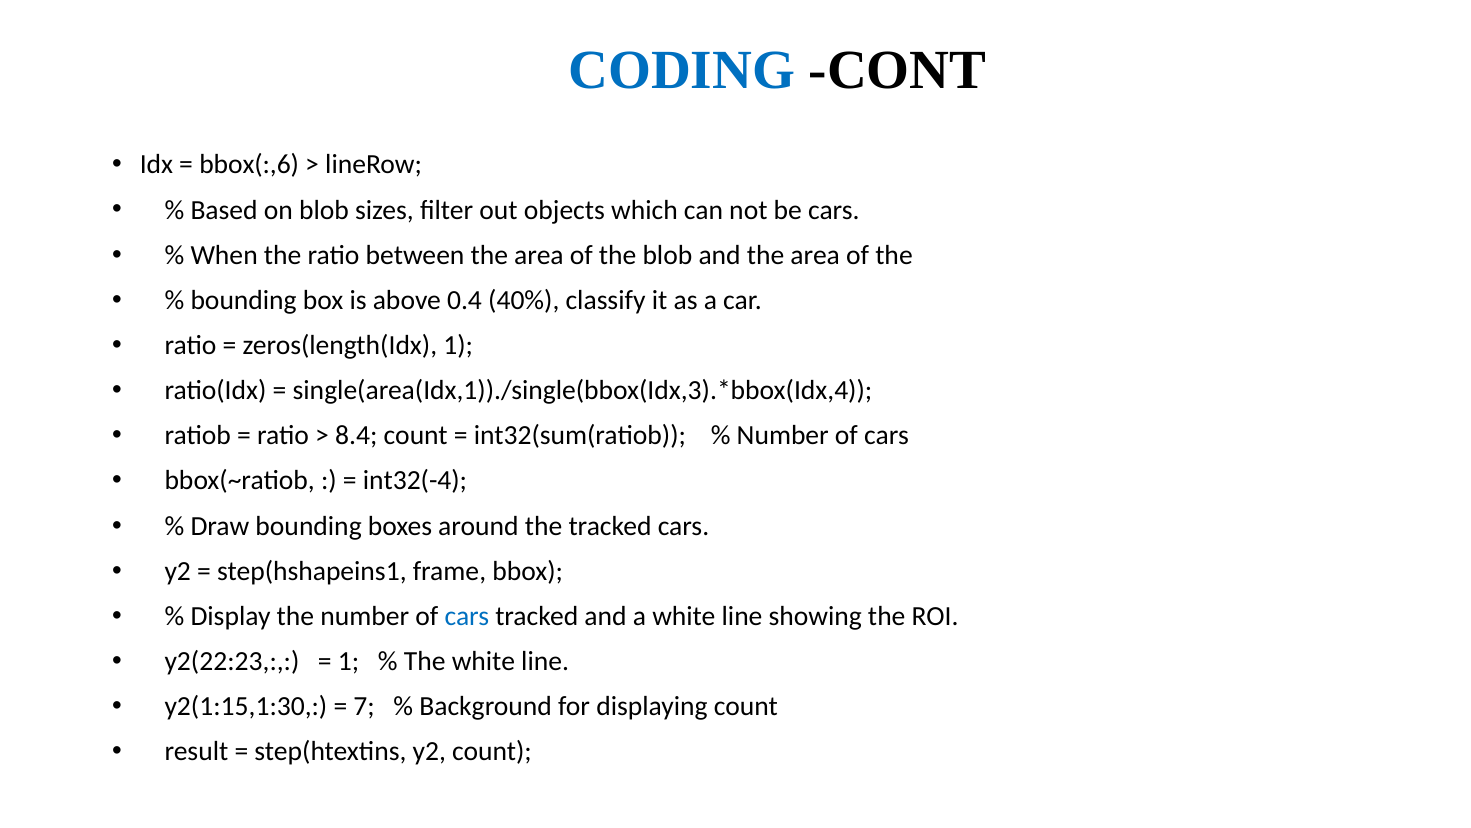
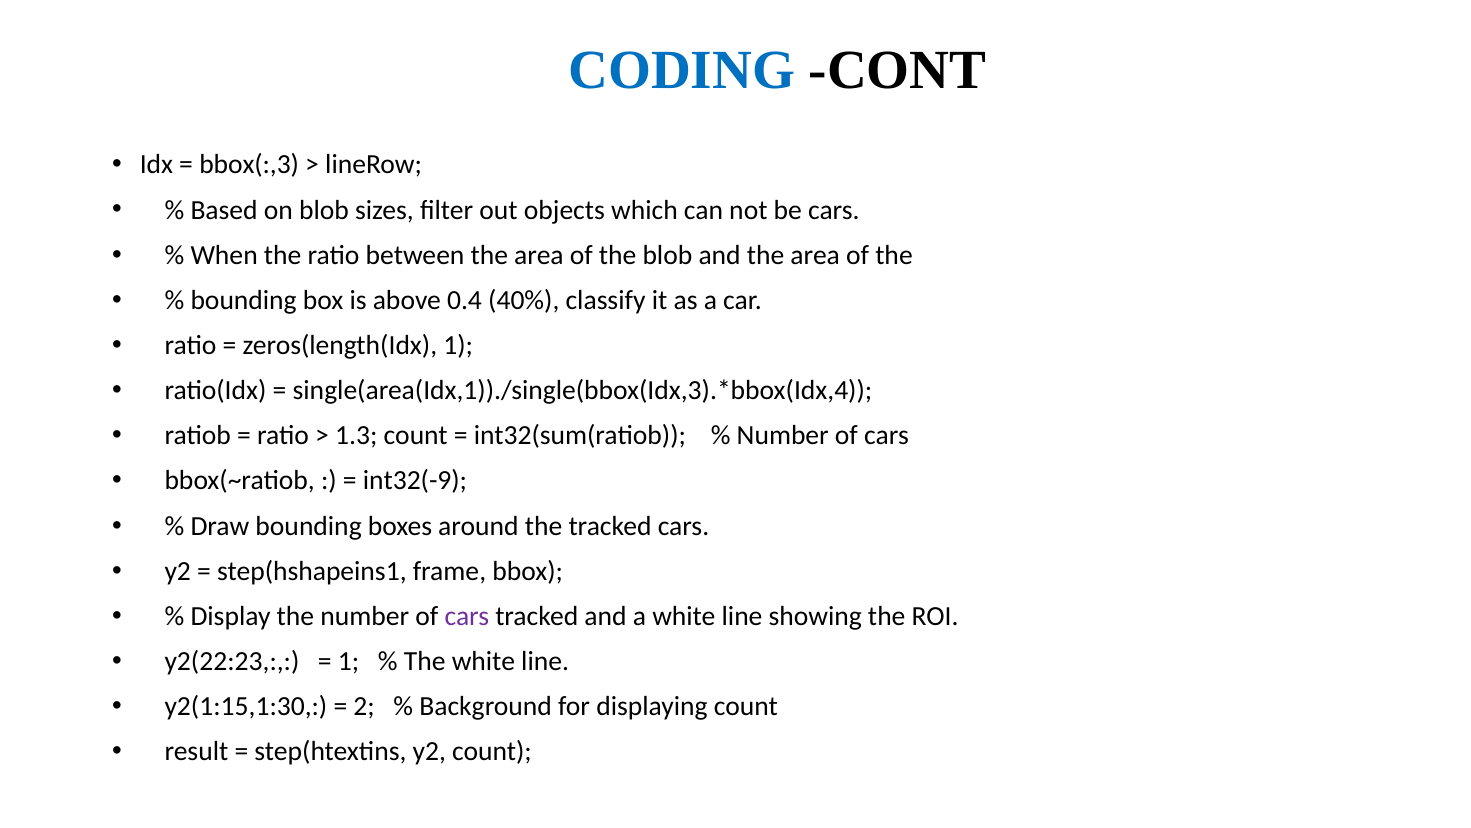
bbox(:,6: bbox(:,6 -> bbox(:,3 (249, 165)
8.4: 8.4 -> 1.3 (356, 436)
int32(-4: int32(-4 -> int32(-9 (415, 481)
cars colour: blue -> purple (467, 616)
7: 7 -> 2 (364, 706)
